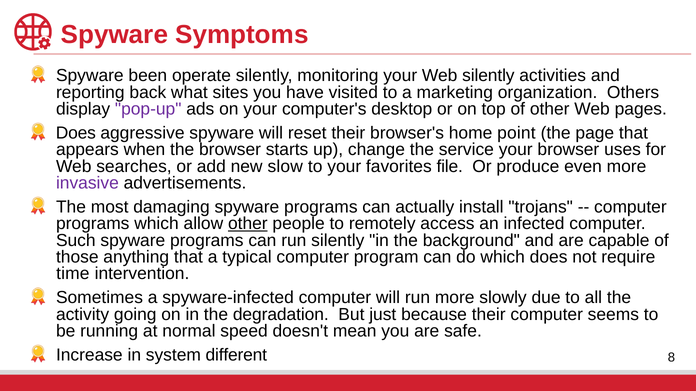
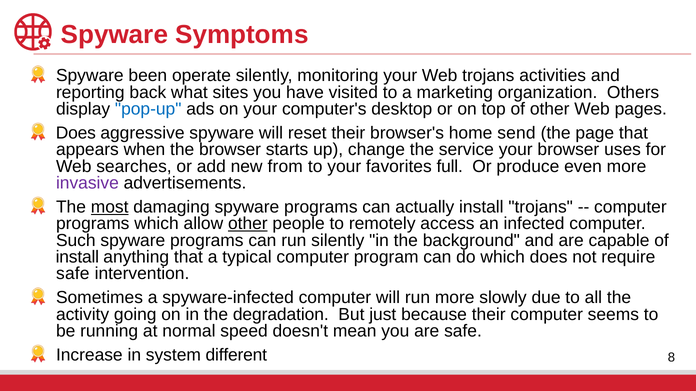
Web silently: silently -> trojans (488, 76)
pop-up colour: purple -> blue (148, 109)
point: point -> send (516, 133)
slow: slow -> from (285, 167)
file: file -> full (450, 167)
most underline: none -> present (110, 207)
those: those -> install (77, 257)
time: time -> safe (73, 274)
